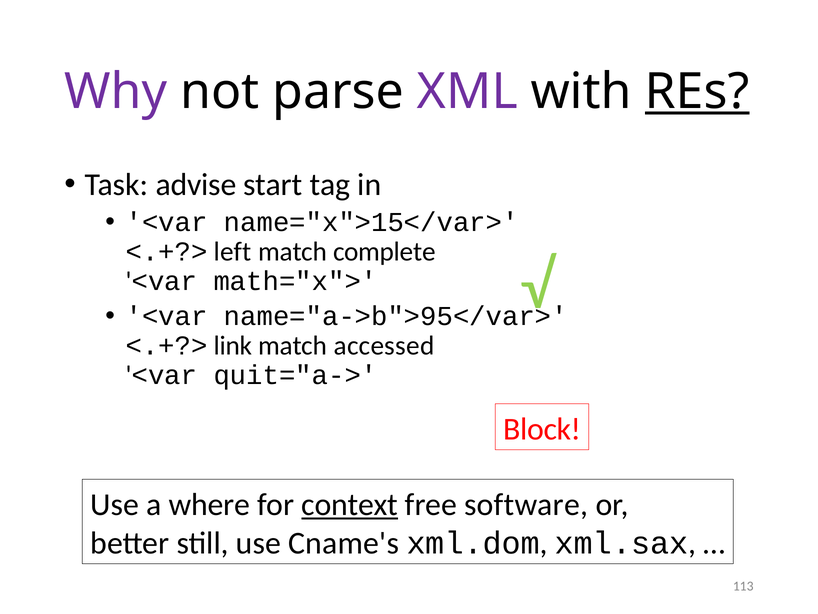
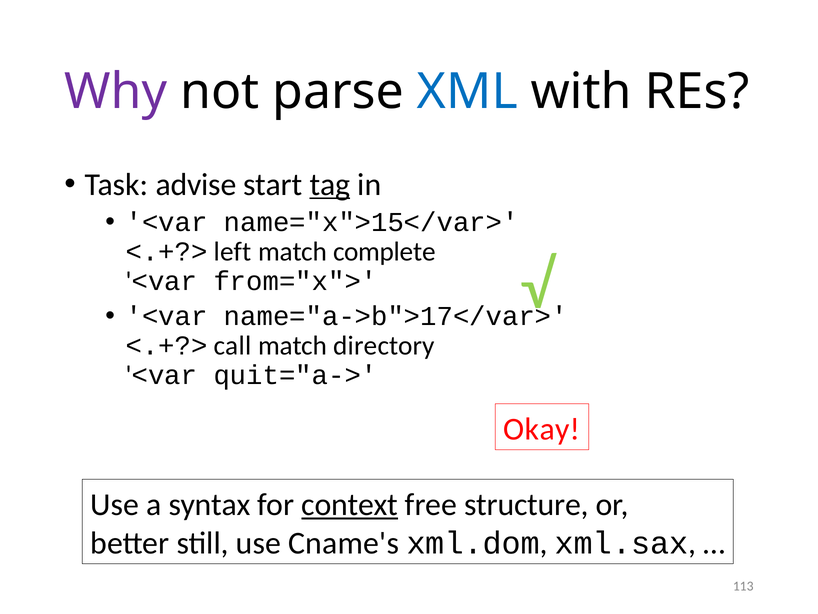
XML colour: purple -> blue (467, 92)
REs underline: present -> none (697, 92)
tag underline: none -> present (330, 184)
math="x">: math="x"> -> from="x"> (295, 281)
name="a->b">95</var>: name="a->b">95</var> -> name="a->b">17</var> (396, 316)
link: link -> call (233, 345)
accessed: accessed -> directory (384, 345)
Block: Block -> Okay (542, 429)
where: where -> syntax (209, 504)
software: software -> structure (526, 504)
